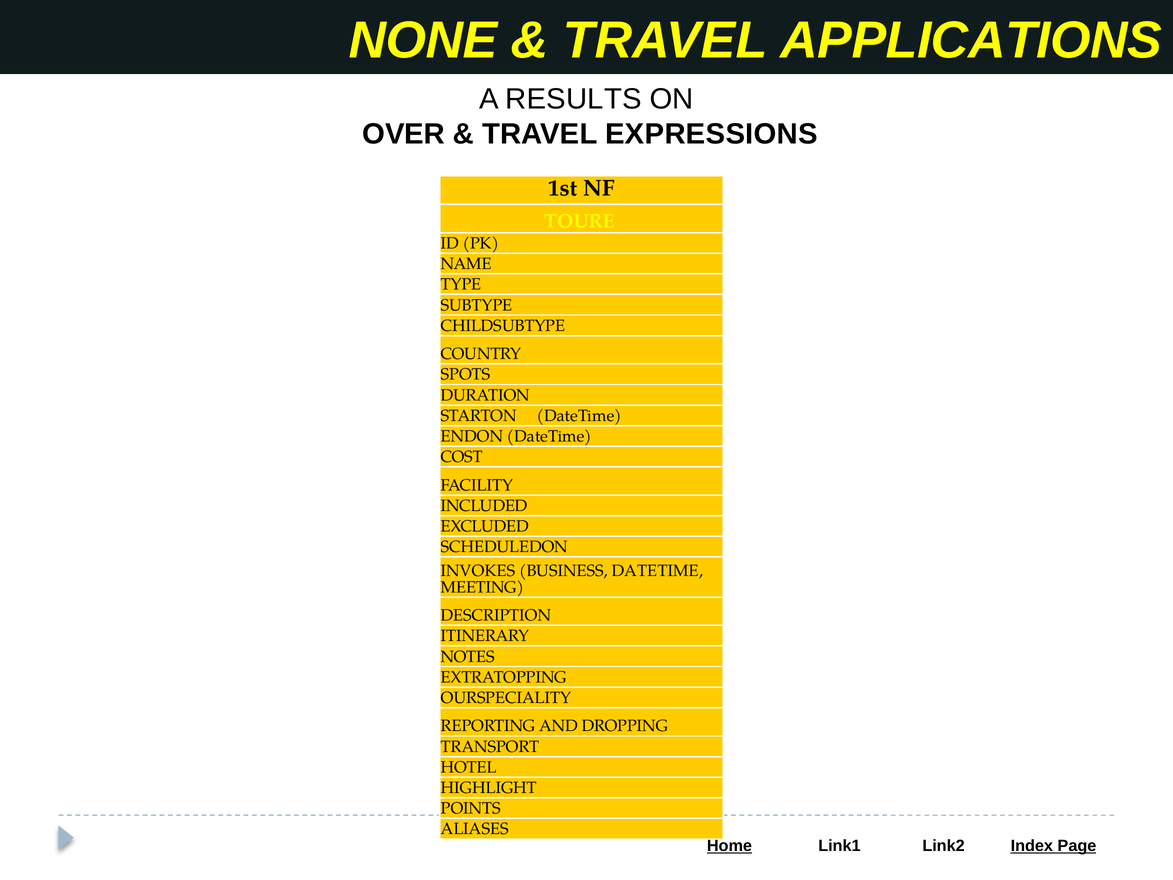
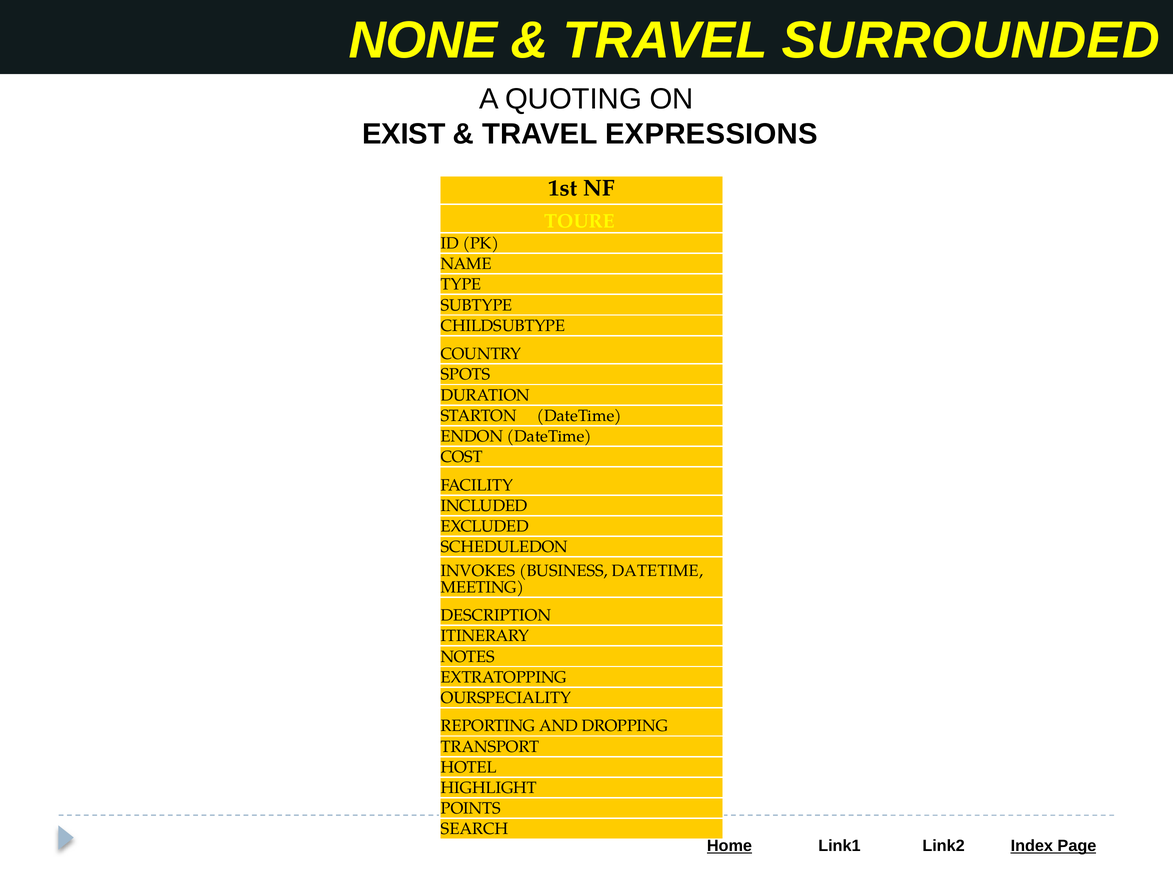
APPLICATIONS: APPLICATIONS -> SURROUNDED (971, 41)
RESULTS: RESULTS -> QUOTING (574, 99)
OVER: OVER -> EXIST (404, 134)
ALIASES: ALIASES -> SEARCH (475, 829)
